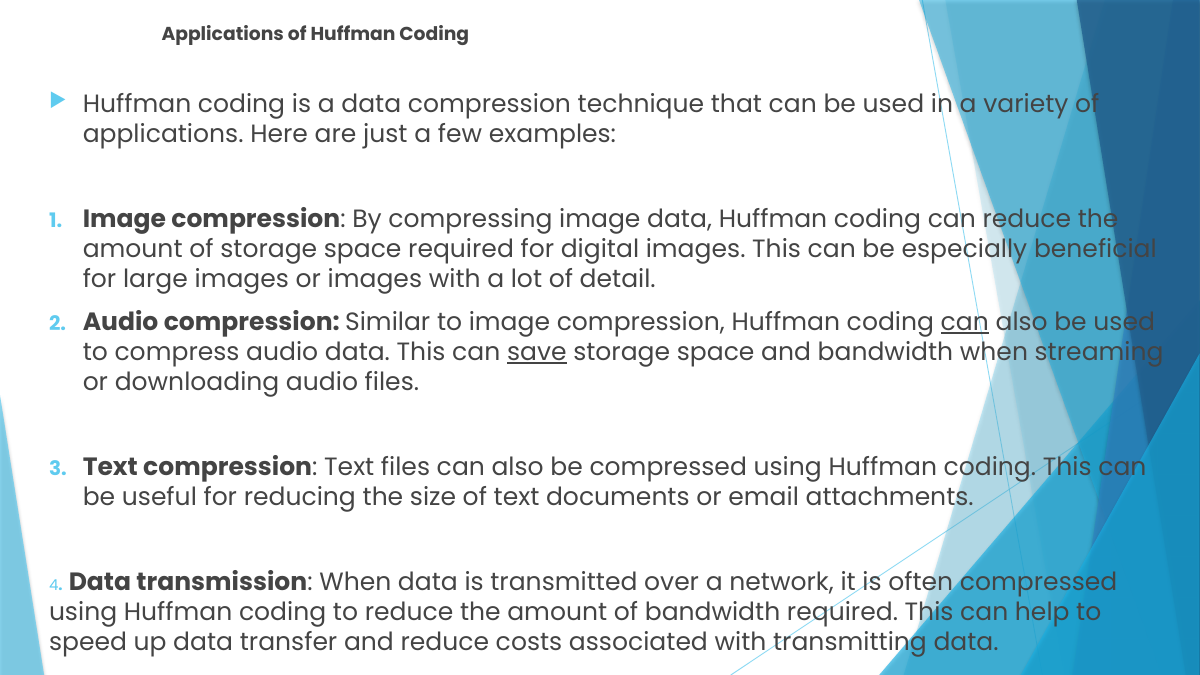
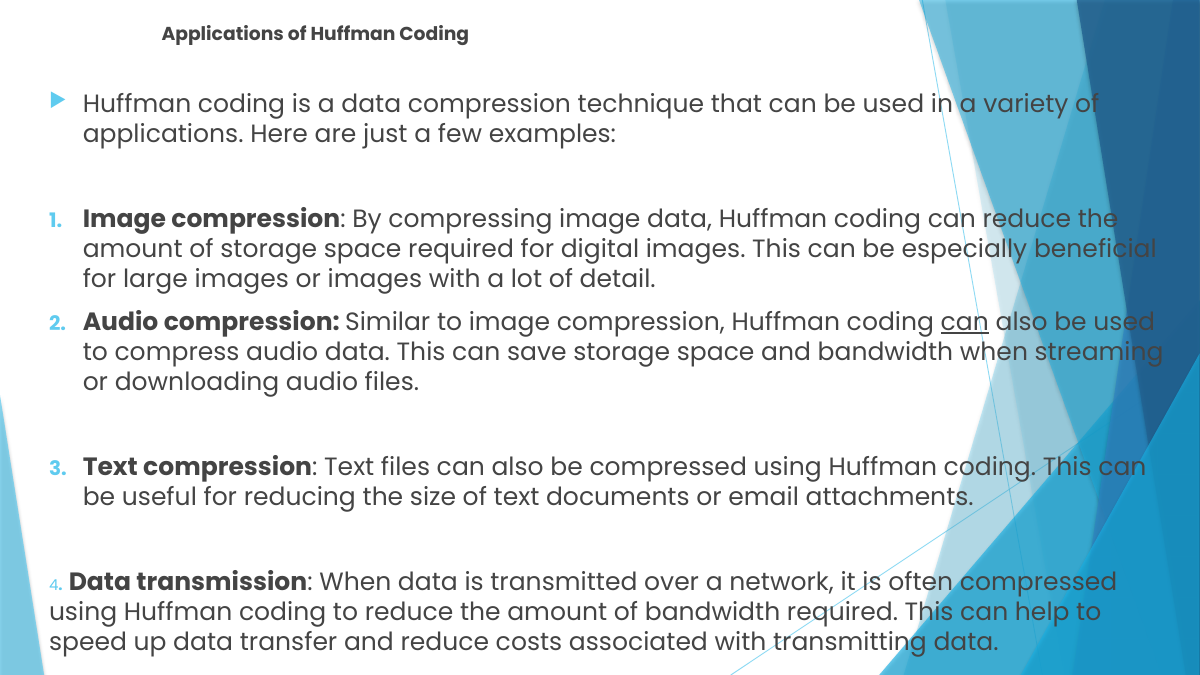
save underline: present -> none (537, 352)
